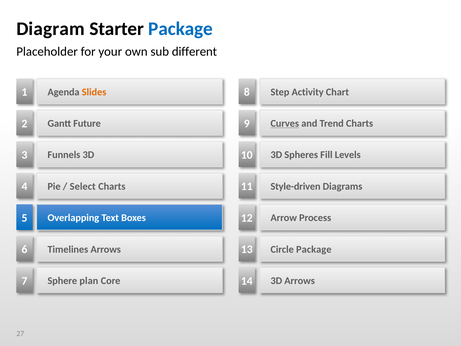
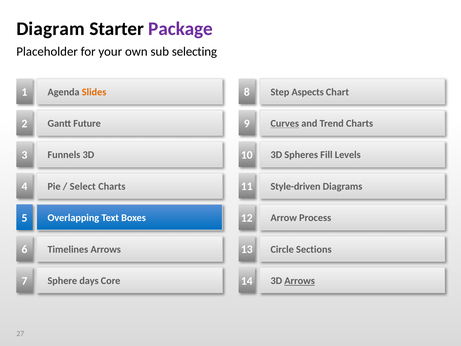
Package colour: blue -> purple (181, 29)
different: different -> selecting (194, 52)
Activity: Activity -> Aspects (308, 92)
Circle Package: Package -> Sections (314, 249)
plan: plan -> days (89, 281)
Arrows underline: none -> present (300, 281)
